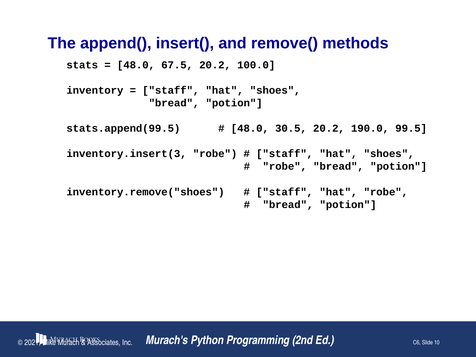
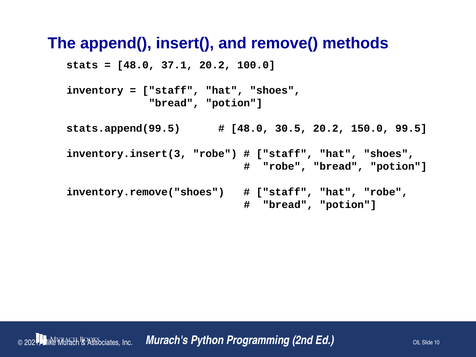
67.5: 67.5 -> 37.1 (177, 65)
190.0: 190.0 -> 150.0 (370, 128)
